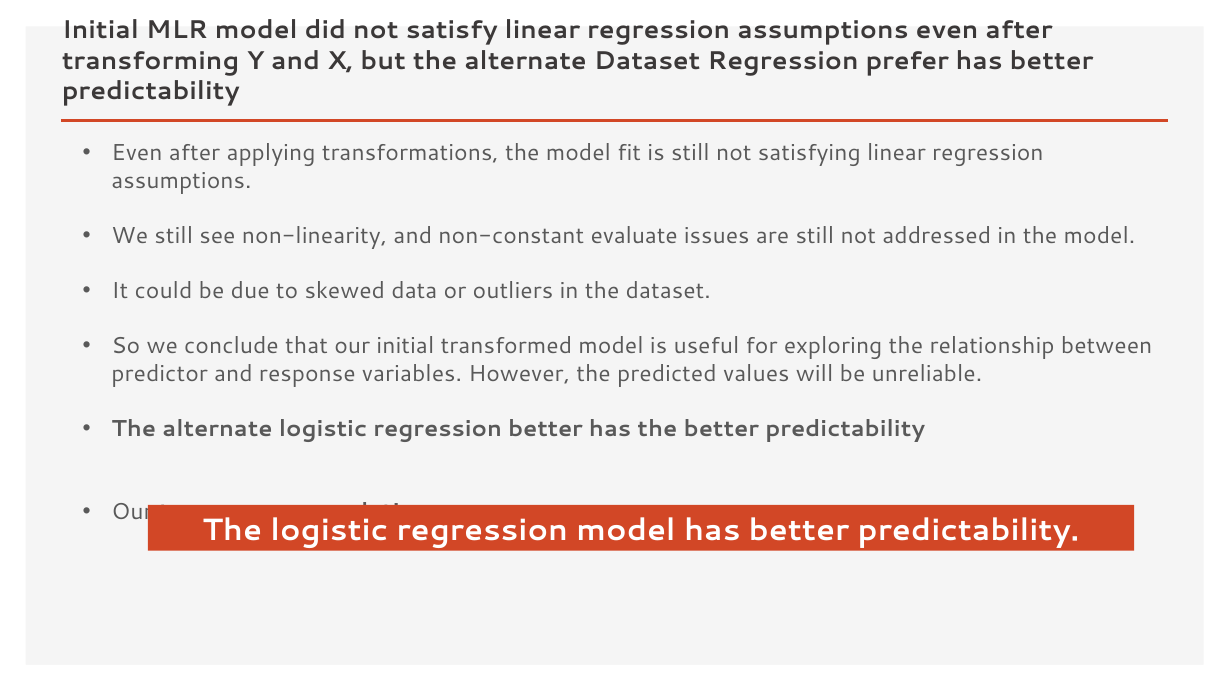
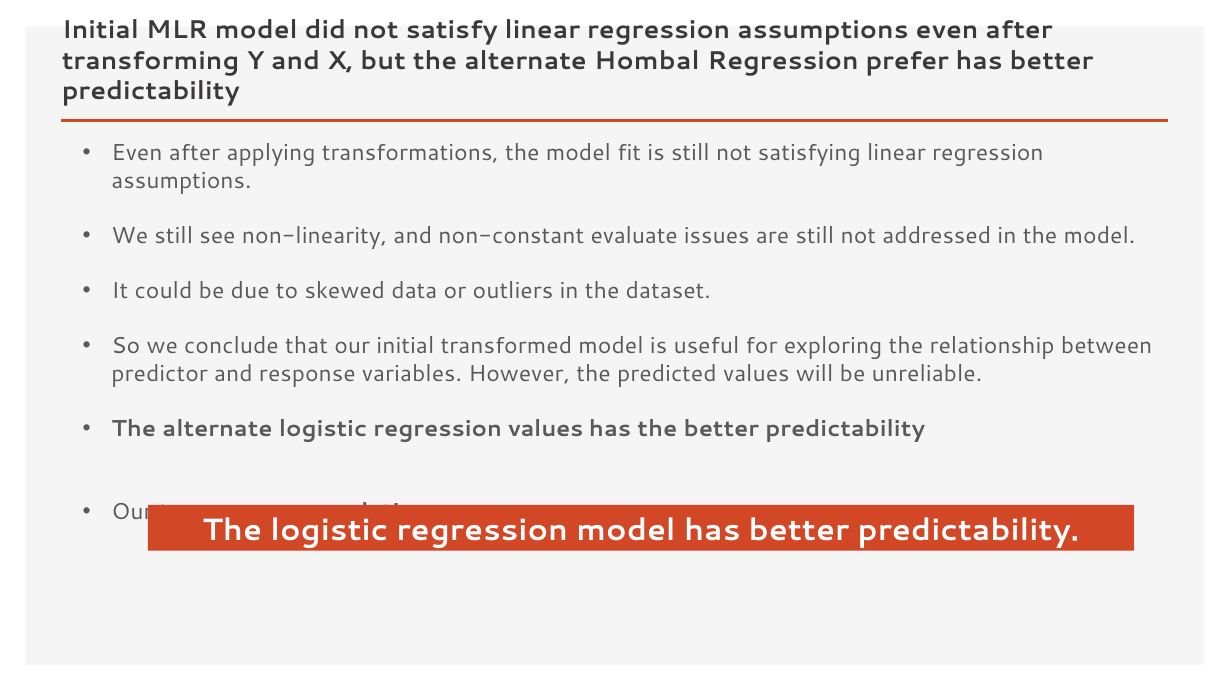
alternate Dataset: Dataset -> Hombal (647, 61)
regression better: better -> values (546, 429)
